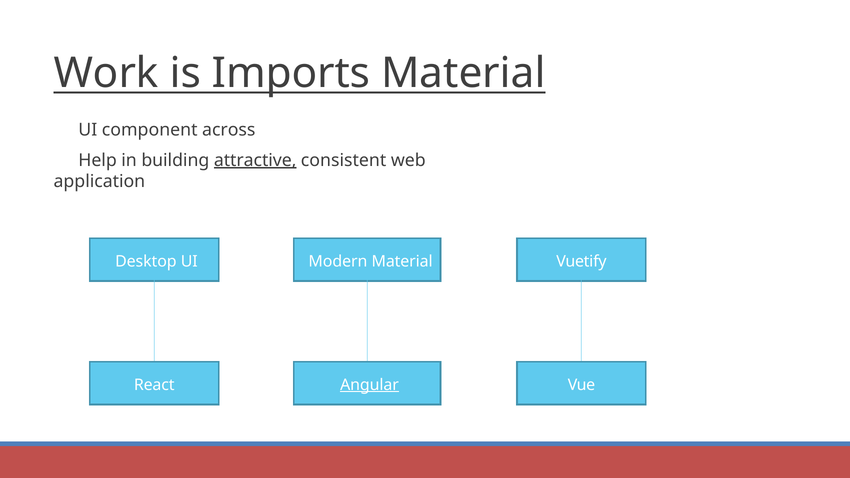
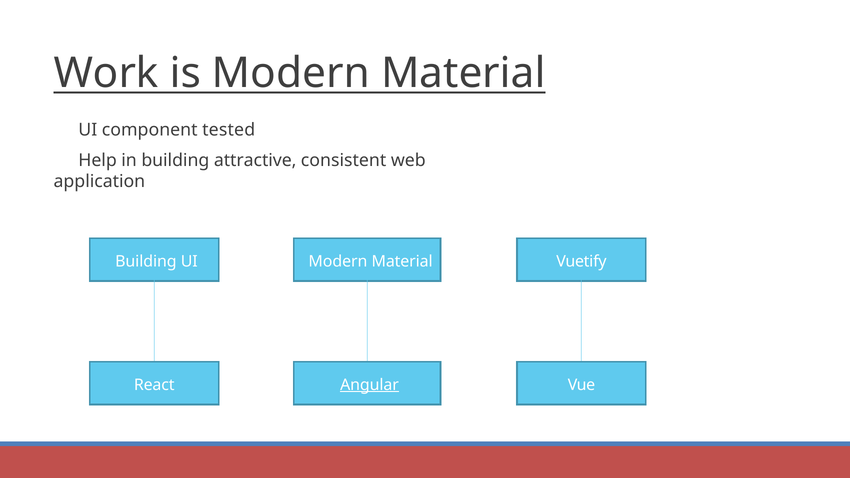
is Imports: Imports -> Modern (291, 73)
across: across -> tested (229, 130)
attractive underline: present -> none (255, 160)
Desktop: Desktop -> Building (146, 261)
